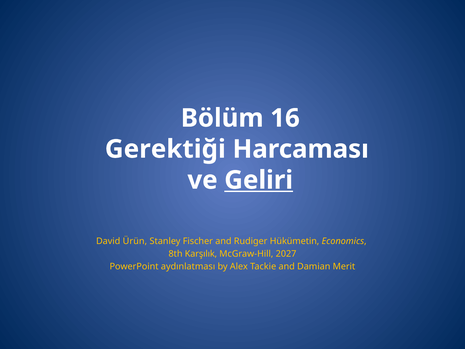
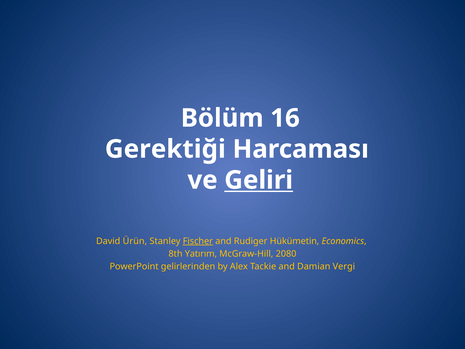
Fischer underline: none -> present (198, 241)
Karşılık: Karşılık -> Yatırım (201, 254)
2027: 2027 -> 2080 (286, 254)
aydınlatması: aydınlatması -> gelirlerinden (188, 266)
Merit: Merit -> Vergi (344, 266)
